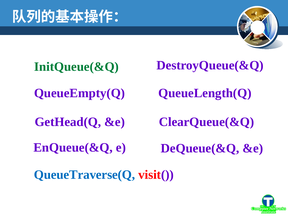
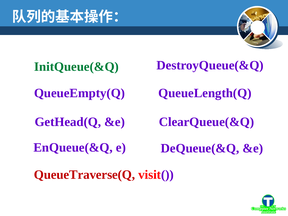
QueueTraverse(Q colour: blue -> red (84, 175)
